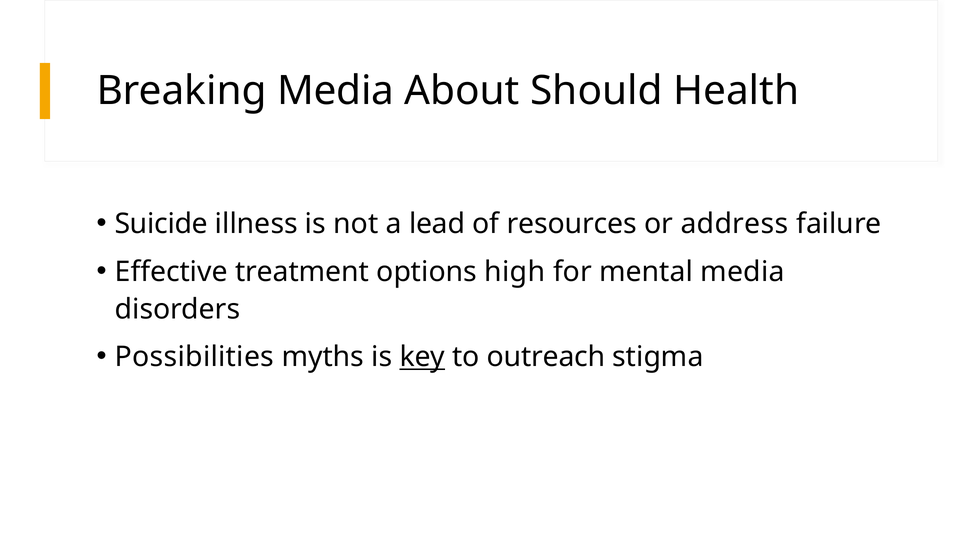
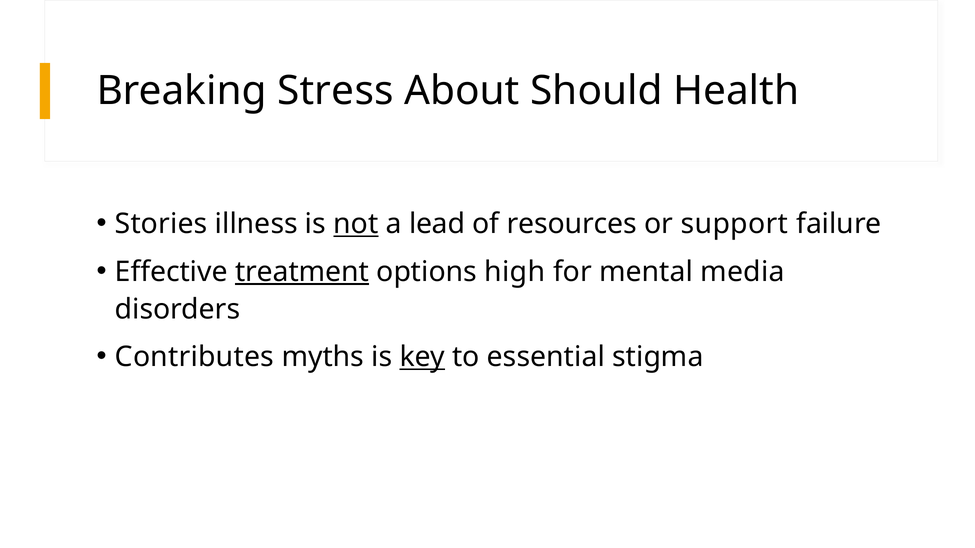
Breaking Media: Media -> Stress (335, 91)
Suicide: Suicide -> Stories (161, 224)
not underline: none -> present (356, 224)
address: address -> support (734, 224)
treatment underline: none -> present (302, 272)
Possibilities: Possibilities -> Contributes (194, 357)
outreach: outreach -> essential (546, 357)
